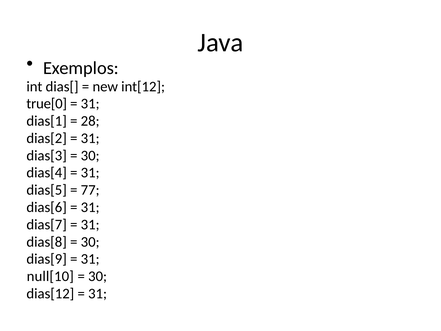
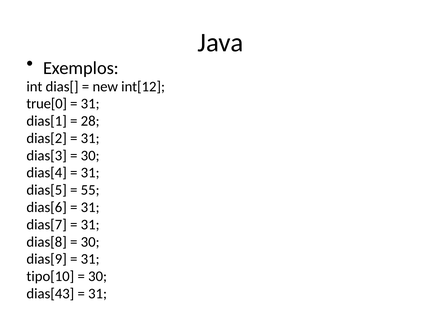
77: 77 -> 55 (90, 190)
null[10: null[10 -> tipo[10 (50, 276)
dias[12: dias[12 -> dias[43 (50, 293)
